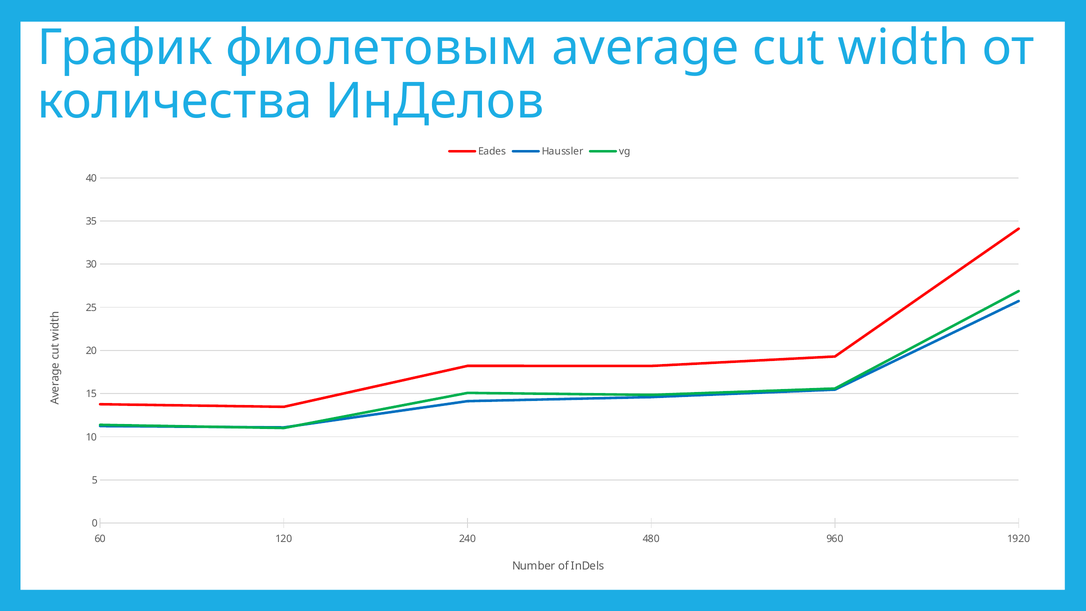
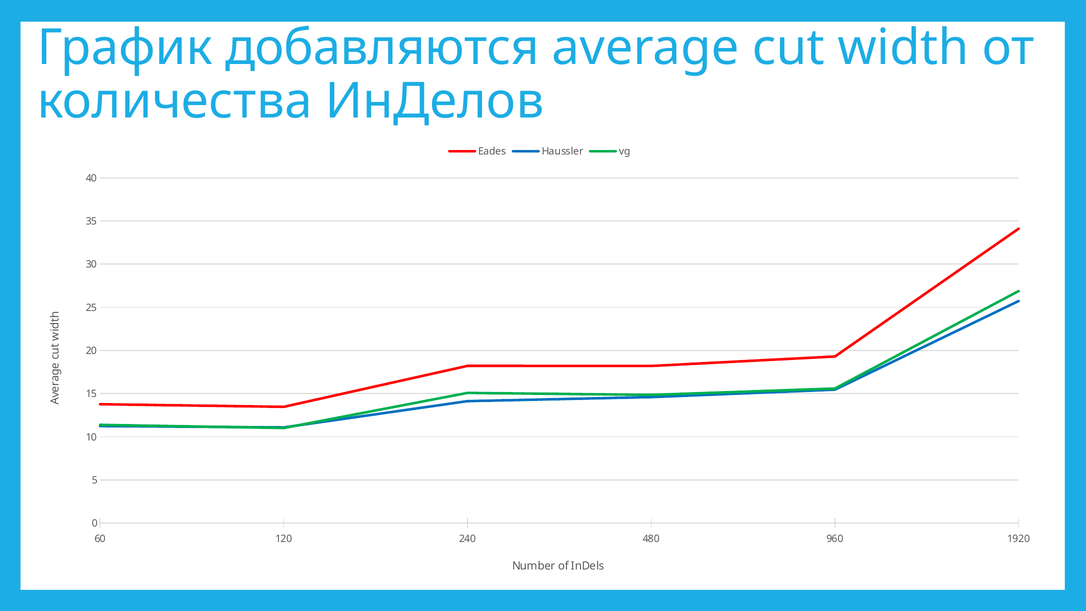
фиолетовым: фиолетовым -> добавляются (382, 48)
